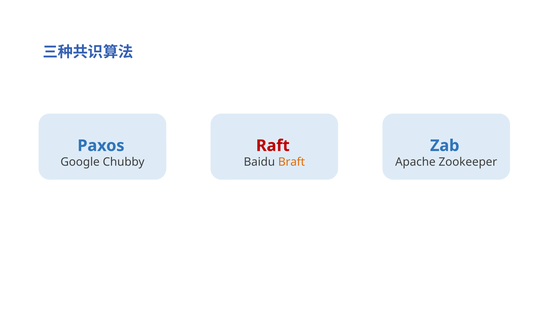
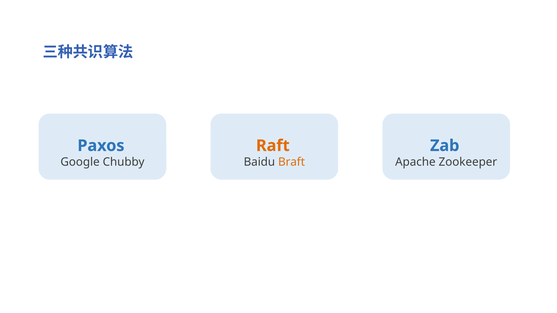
Raft colour: red -> orange (273, 146)
